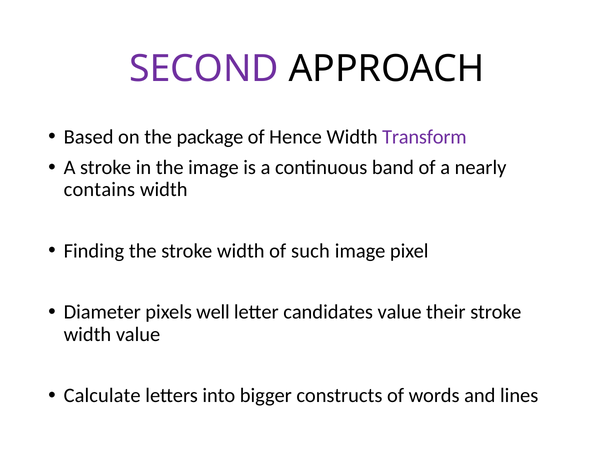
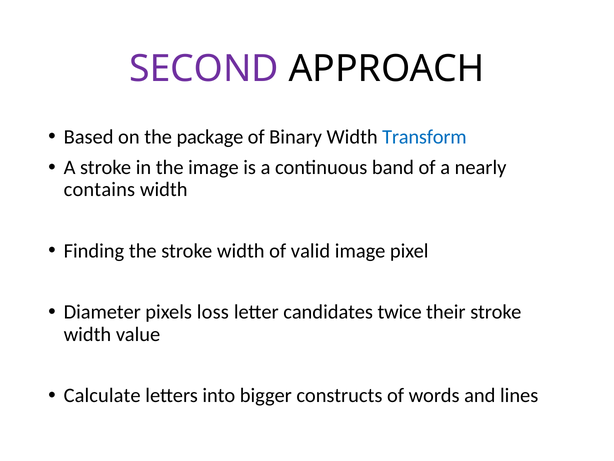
Hence: Hence -> Binary (296, 137)
Transform colour: purple -> blue (424, 137)
such: such -> valid (311, 251)
well: well -> loss (213, 312)
candidates value: value -> twice (400, 312)
